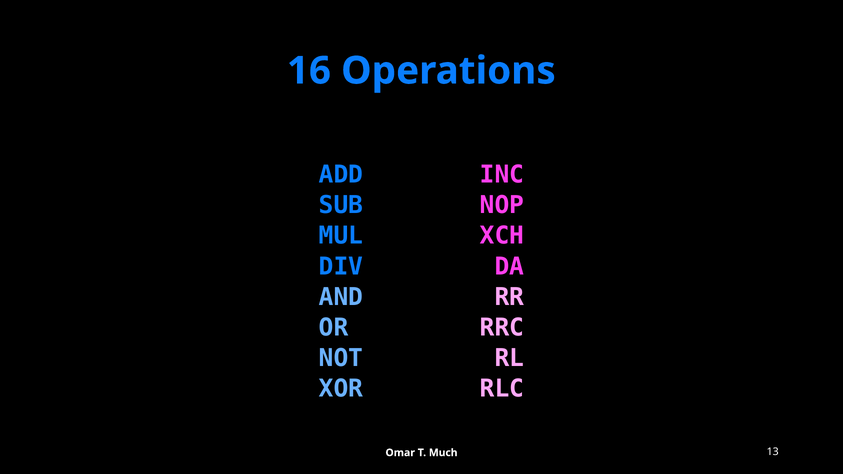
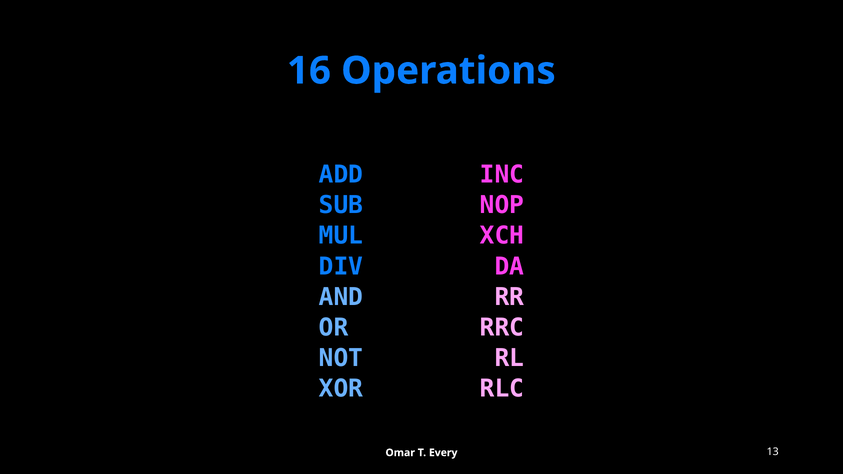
Much: Much -> Every (443, 453)
